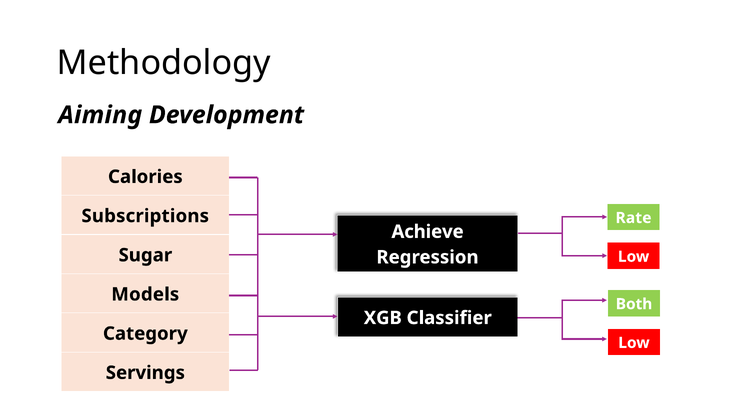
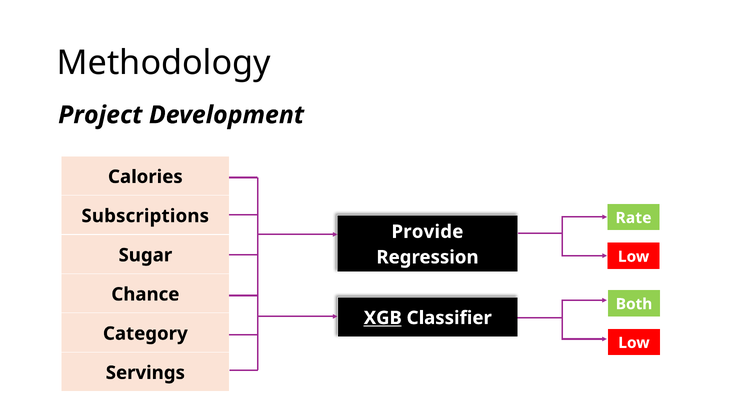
Aiming: Aiming -> Project (100, 115)
Achieve: Achieve -> Provide (427, 232)
Models: Models -> Chance (145, 294)
XGB underline: none -> present (383, 318)
